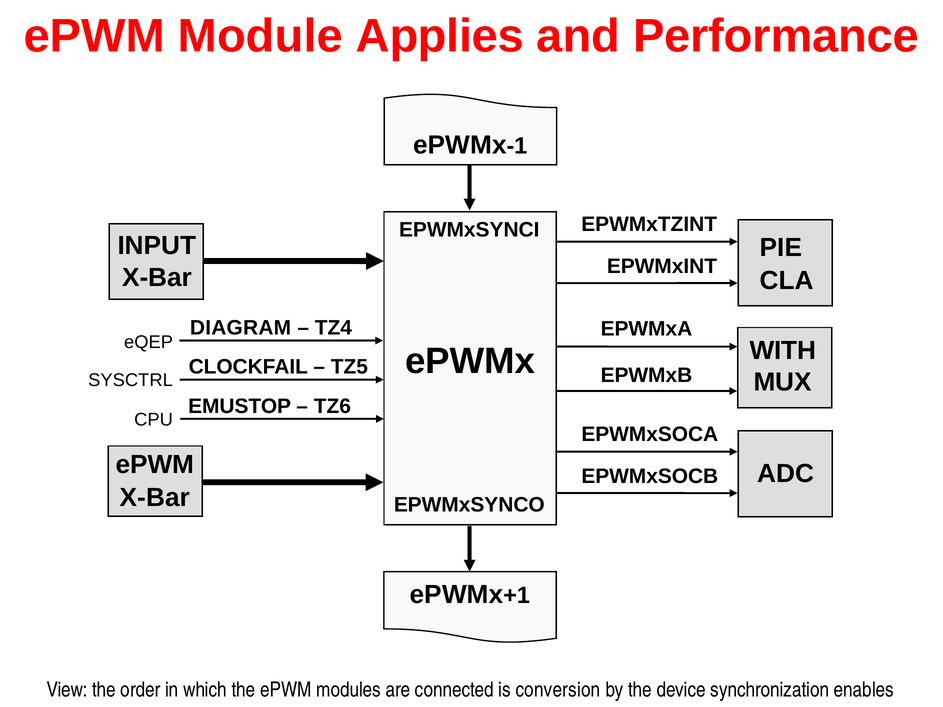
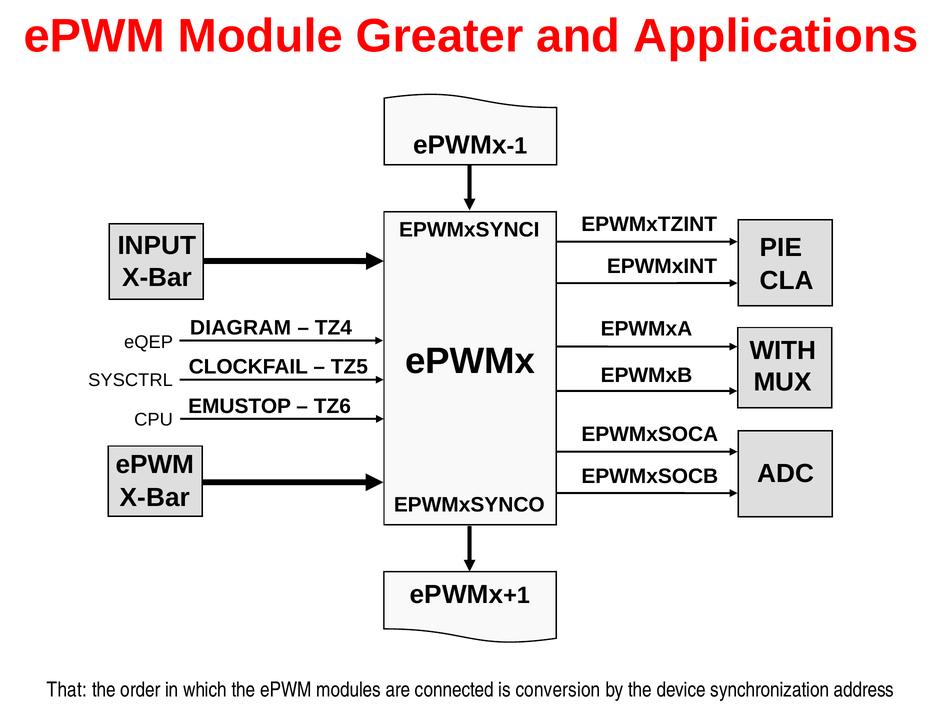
Applies: Applies -> Greater (440, 36)
Performance: Performance -> Applications (776, 36)
View: View -> That (67, 690)
enables: enables -> address (864, 690)
